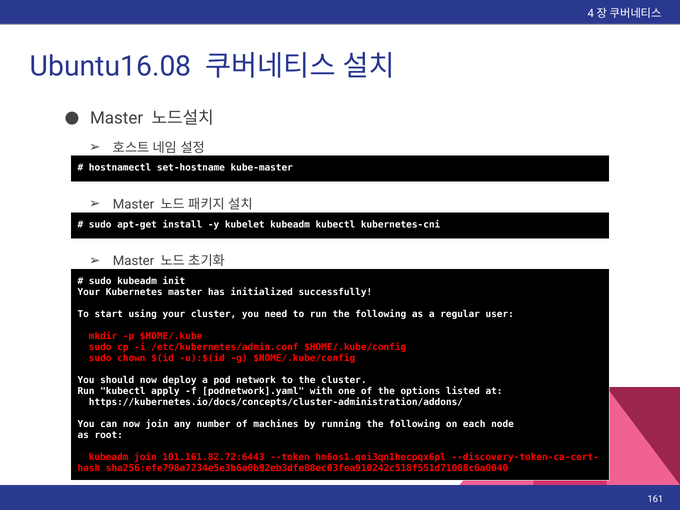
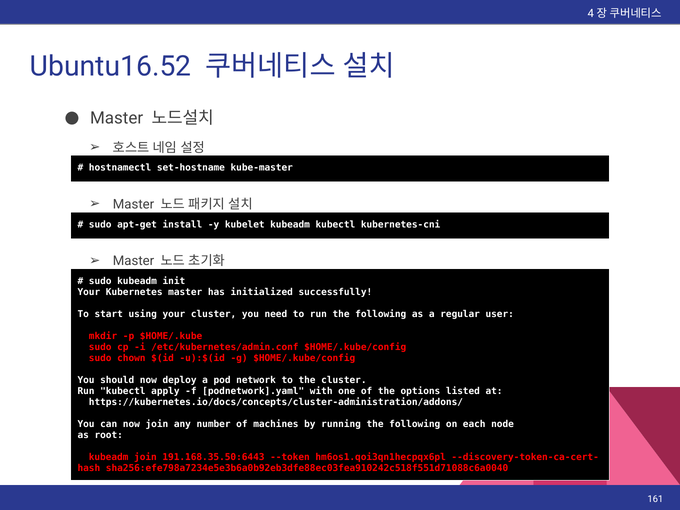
Ubuntu16.08: Ubuntu16.08 -> Ubuntu16.52 (111, 66)
101.161.82.72:6443: 101.161.82.72:6443 -> 191.168.35.50:6443 (213, 457)
